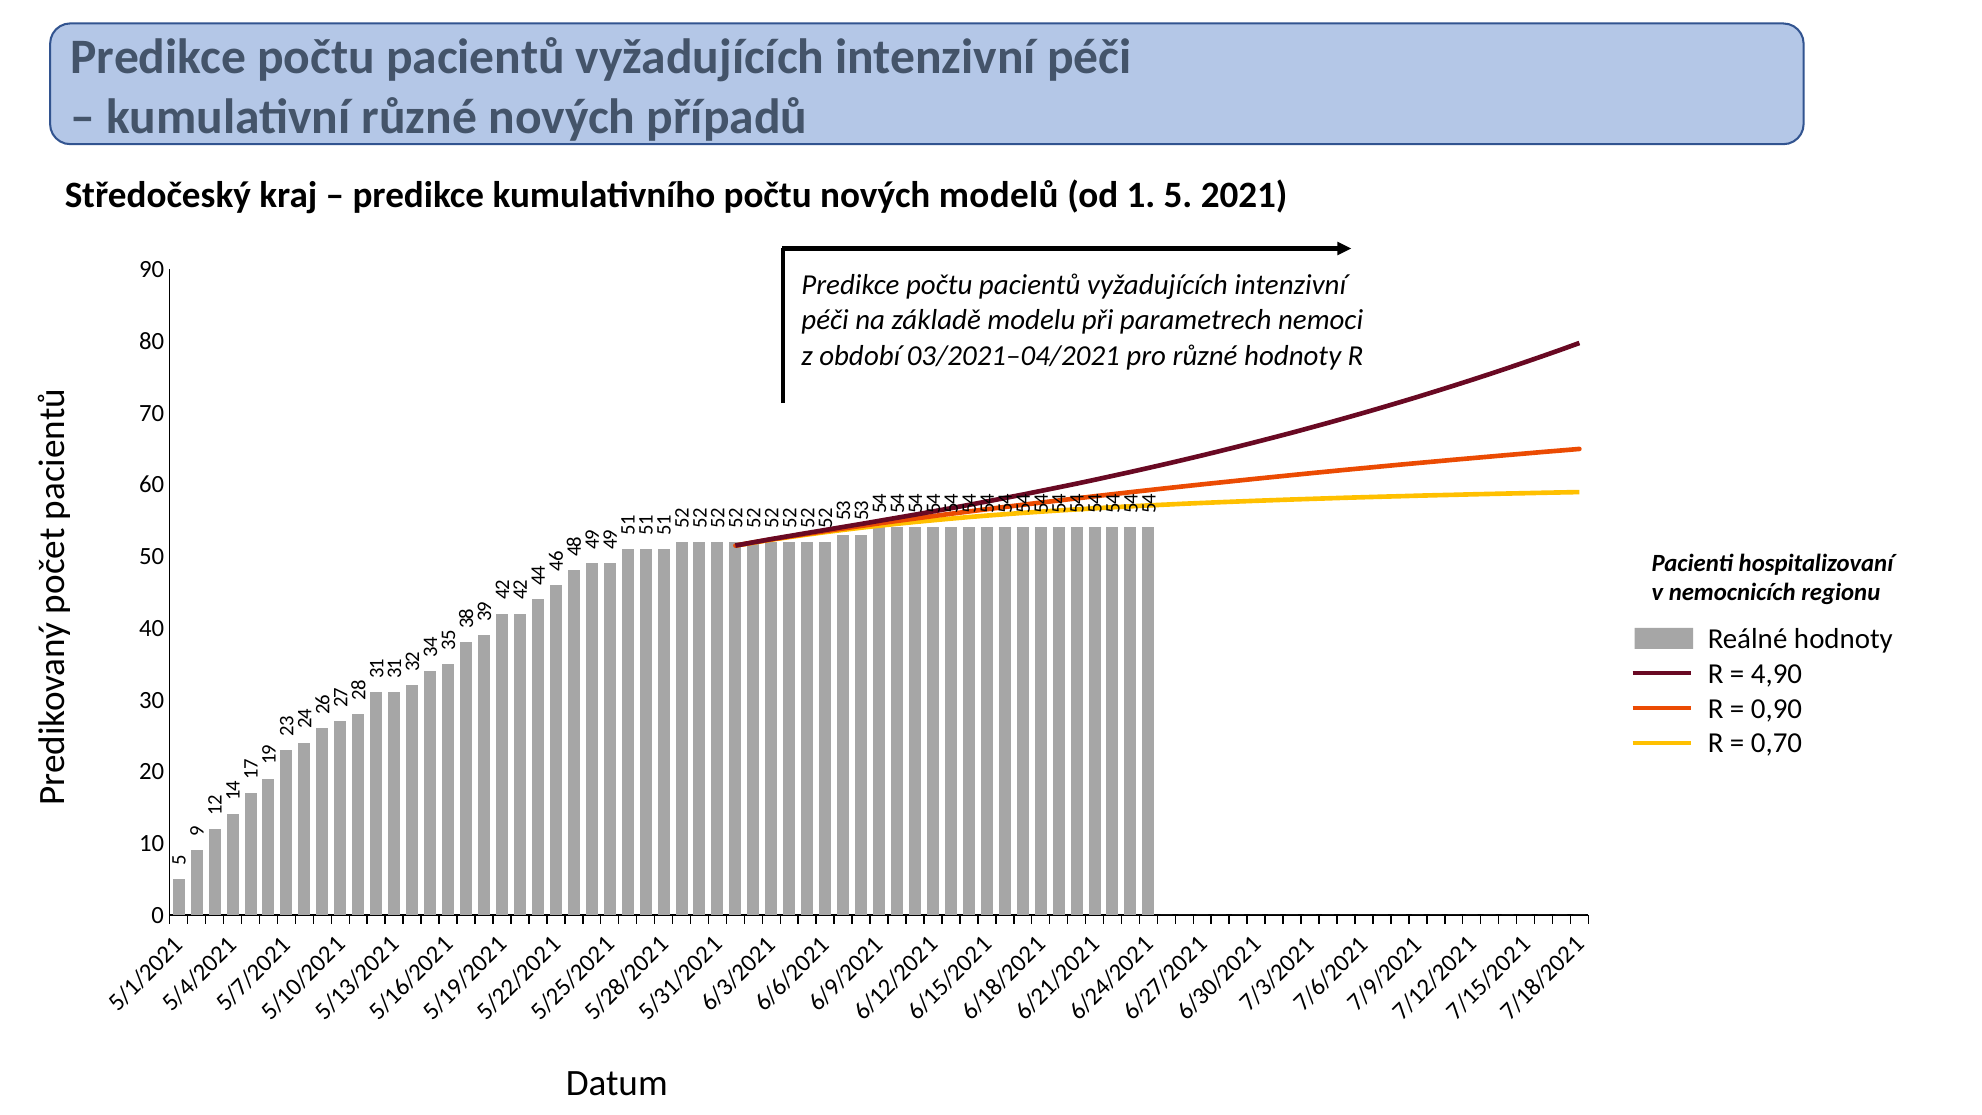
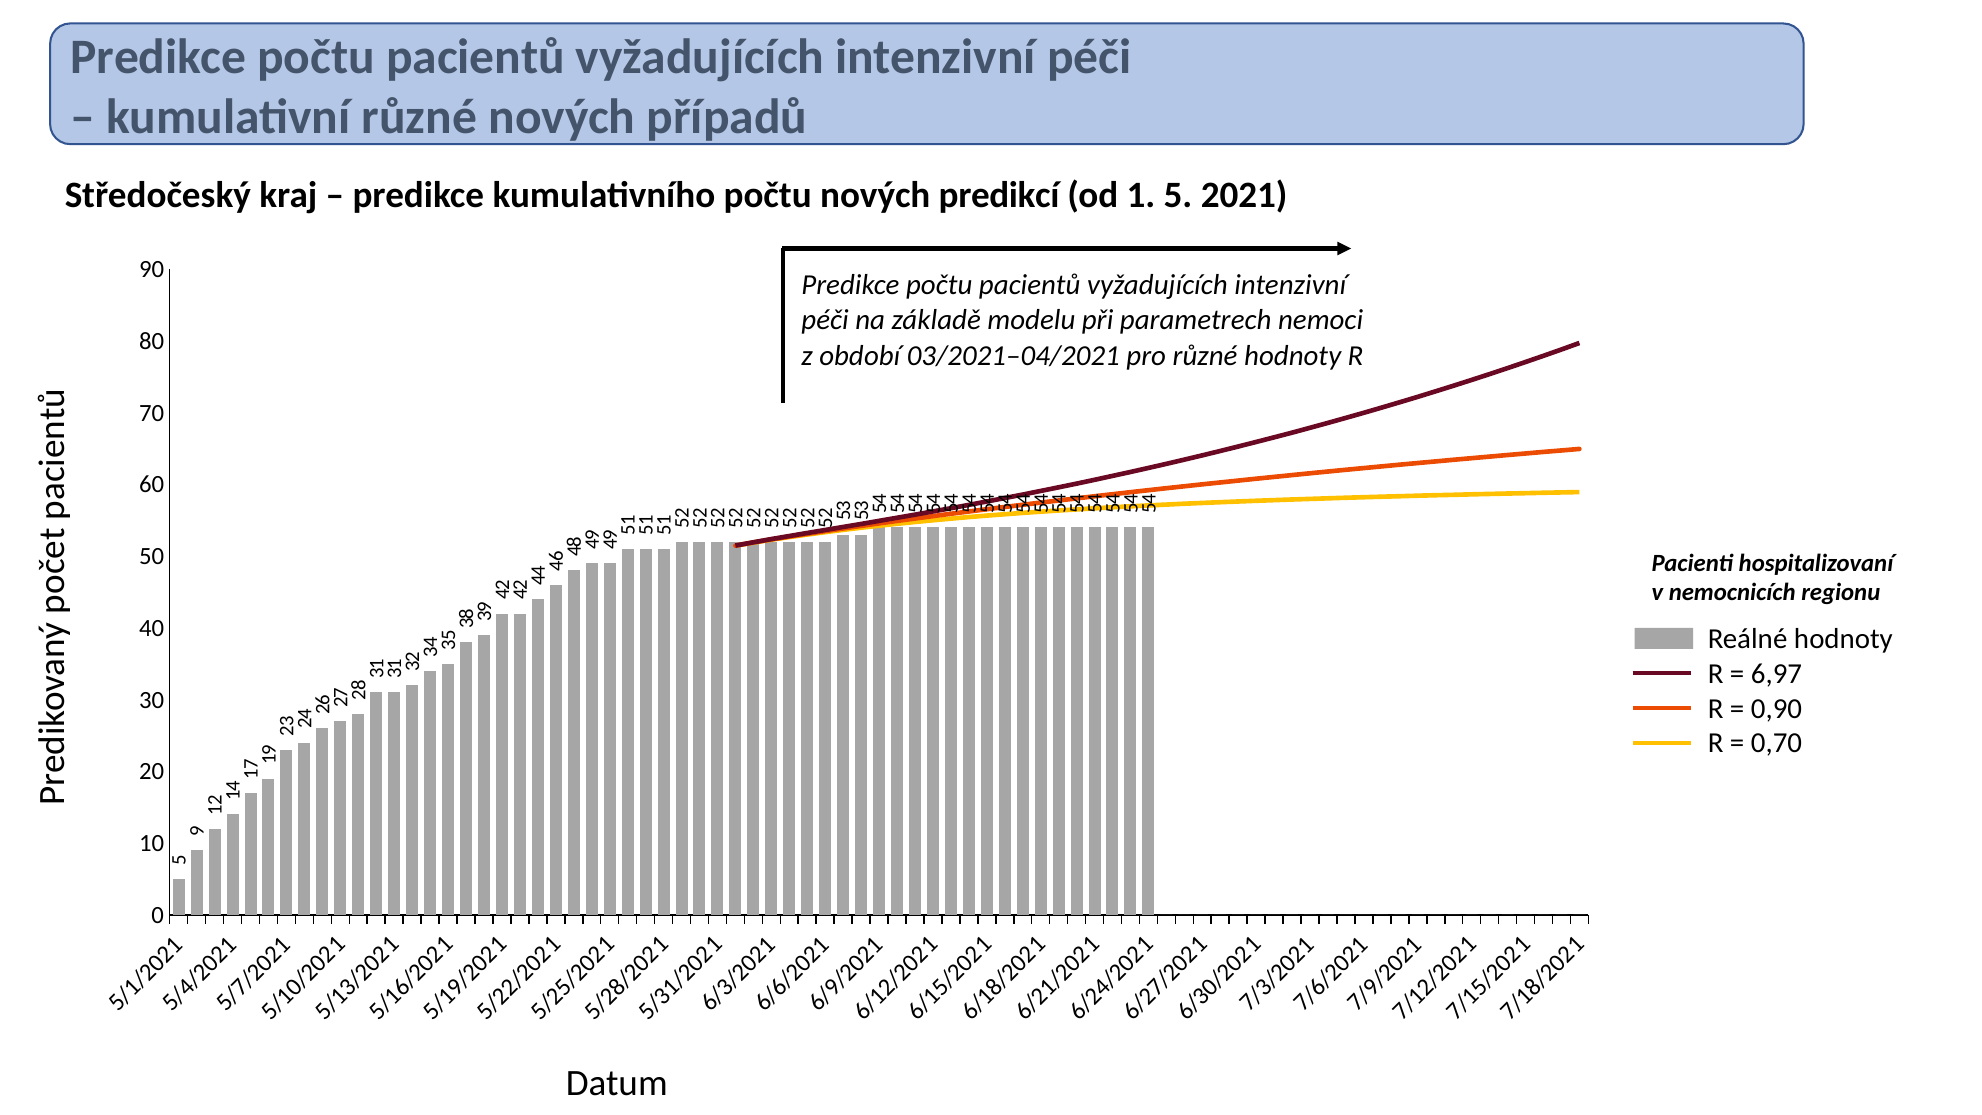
modelů: modelů -> predikcí (999, 195)
4,90: 4,90 -> 6,97 (1776, 674)
